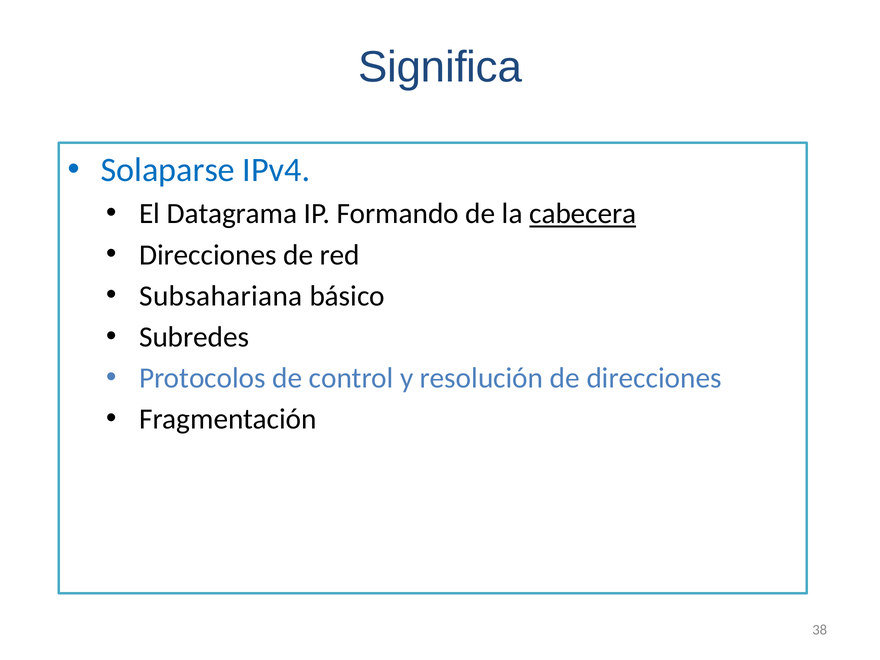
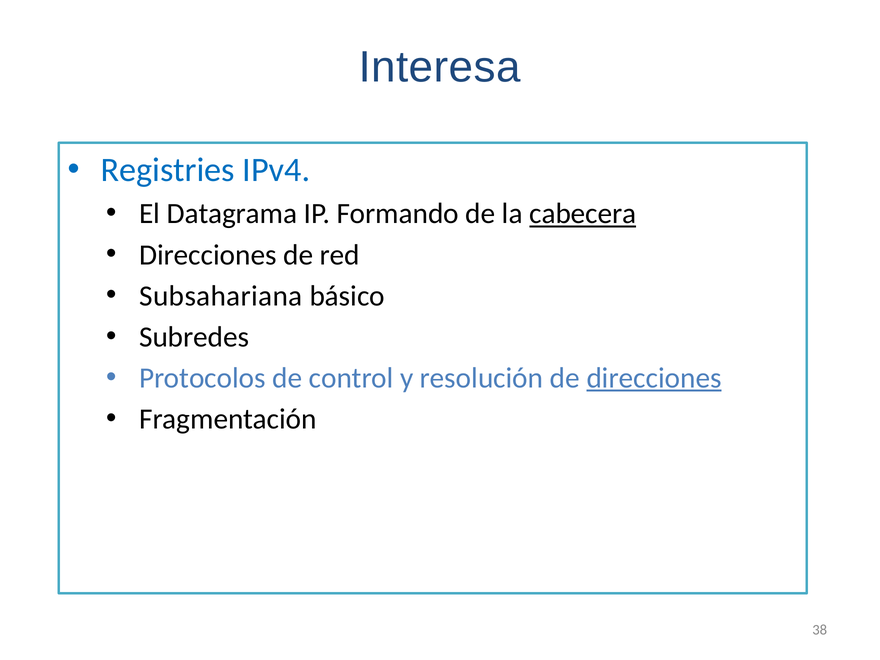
Significa: Significa -> Interesa (440, 67)
Solaparse: Solaparse -> Registries (168, 170)
direcciones underline: none -> present (654, 378)
